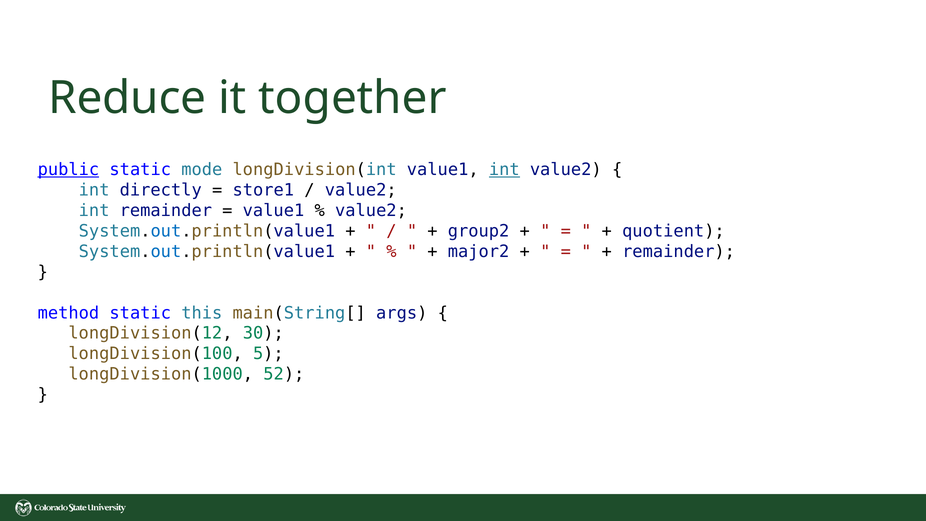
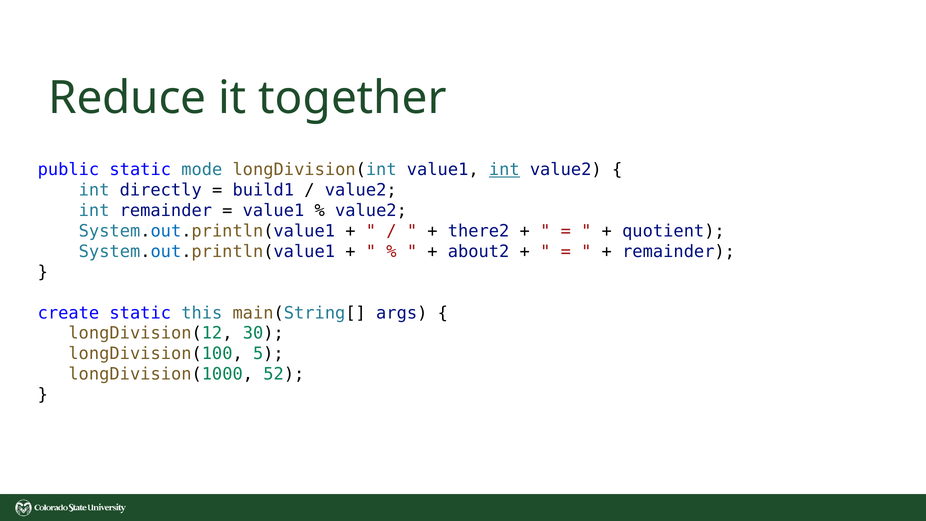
public underline: present -> none (68, 170)
store1: store1 -> build1 (263, 190)
group2: group2 -> there2 (479, 231)
major2: major2 -> about2 (479, 252)
method: method -> create (68, 313)
